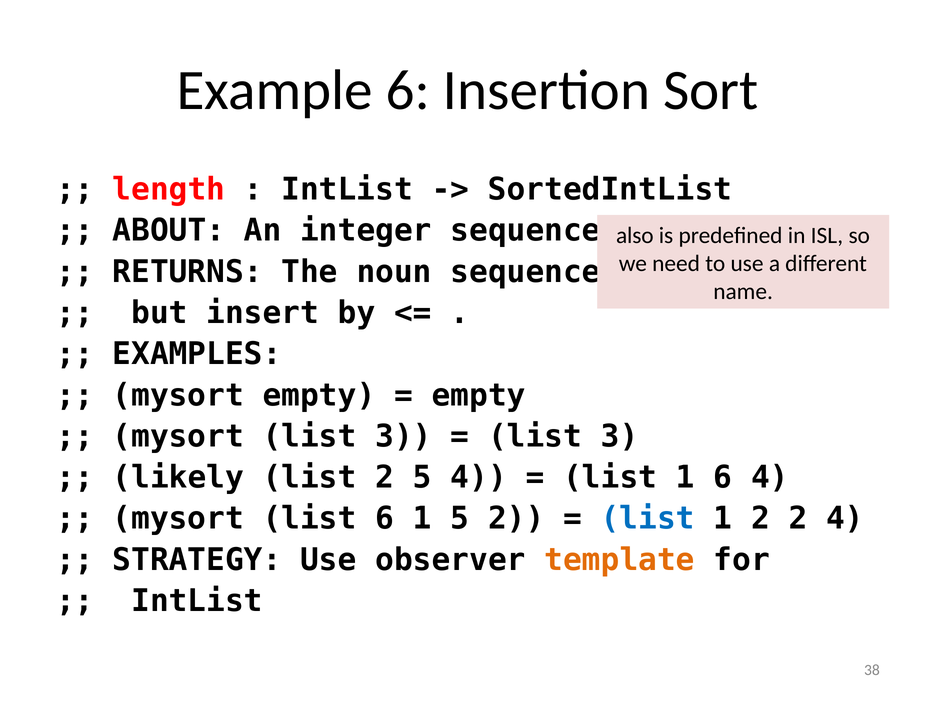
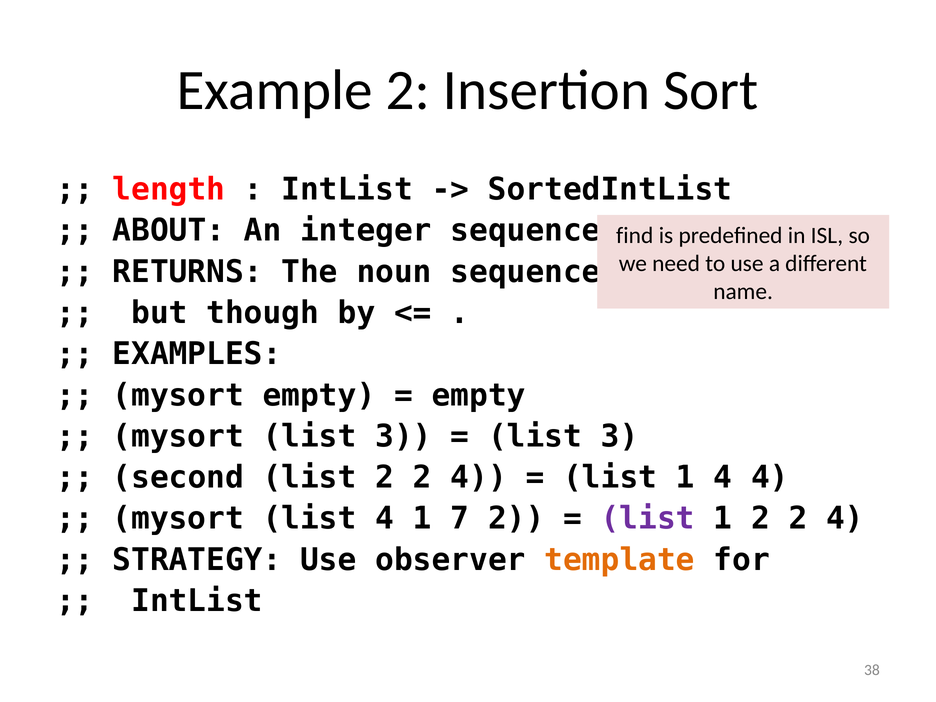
Example 6: 6 -> 2 (408, 91)
also: also -> find (635, 235)
insert: insert -> though (263, 313)
likely: likely -> second (178, 478)
list 2 5: 5 -> 2 (422, 478)
1 6: 6 -> 4 (723, 478)
list 6: 6 -> 4 (385, 519)
1 5: 5 -> 7 (460, 519)
list colour: blue -> purple (648, 519)
